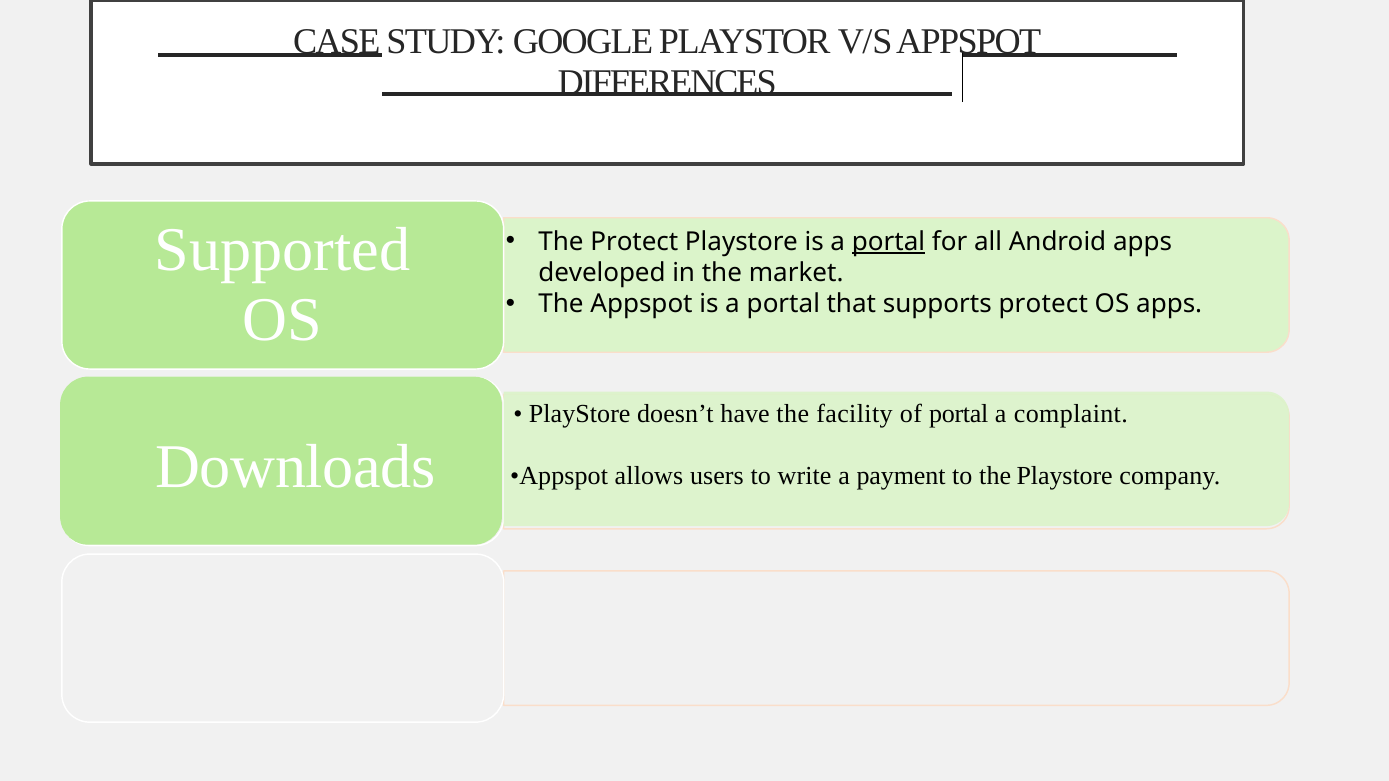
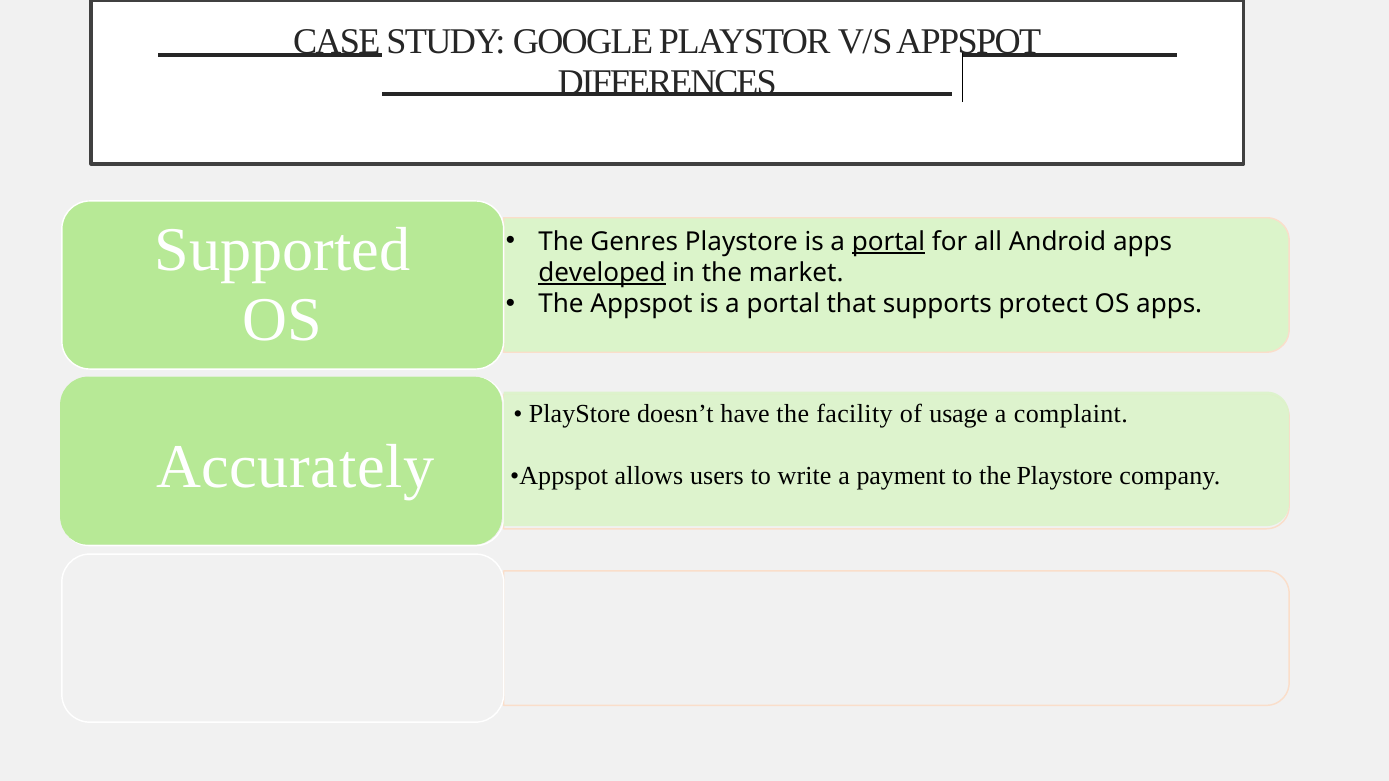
The Protect: Protect -> Genres (634, 242)
developed underline: none -> present (602, 273)
of portal: portal -> usage (959, 414)
Downloads: Downloads -> Accurately (295, 468)
